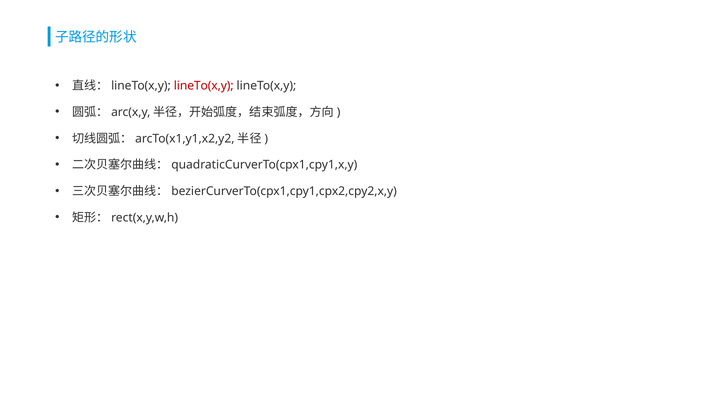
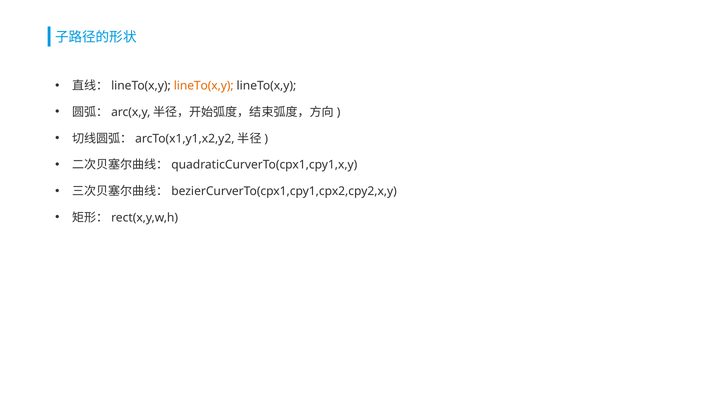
lineTo(x,y colour: red -> orange (204, 86)
